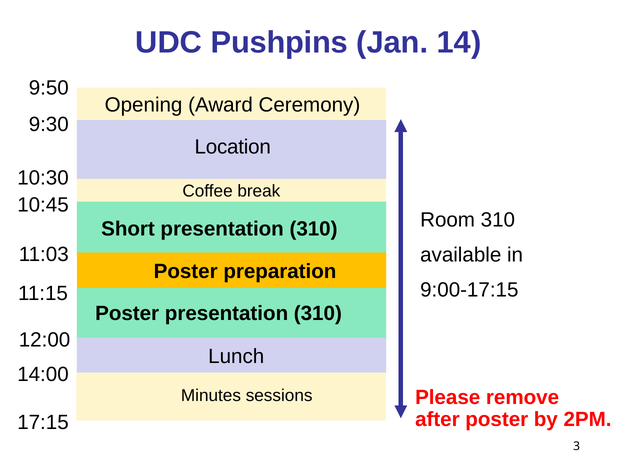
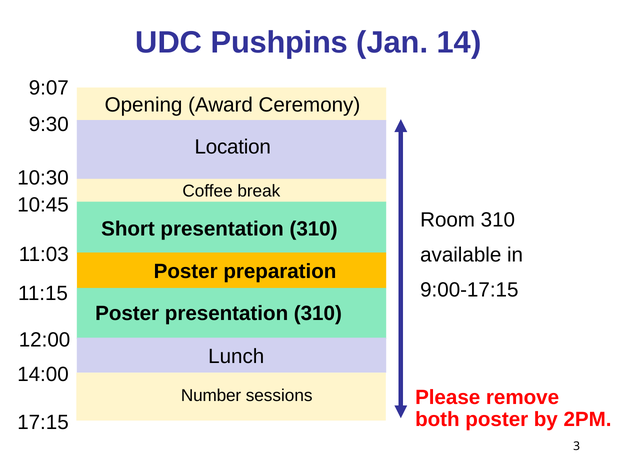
9:50: 9:50 -> 9:07 (49, 88)
Minutes: Minutes -> Number (211, 395)
after: after -> both (437, 419)
